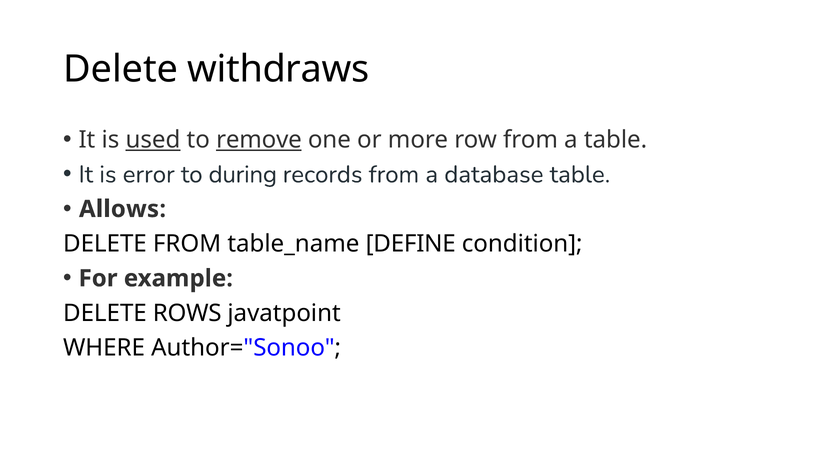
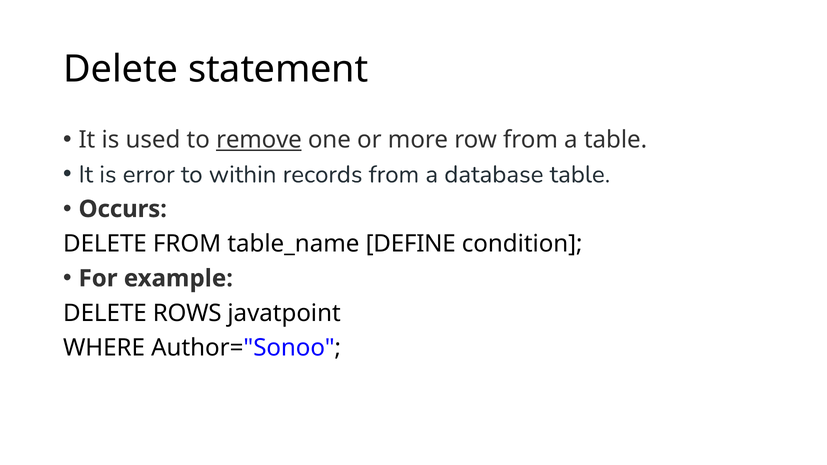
withdraws: withdraws -> statement (278, 69)
used underline: present -> none (153, 140)
during: during -> within (243, 174)
Allows: Allows -> Occurs (123, 209)
